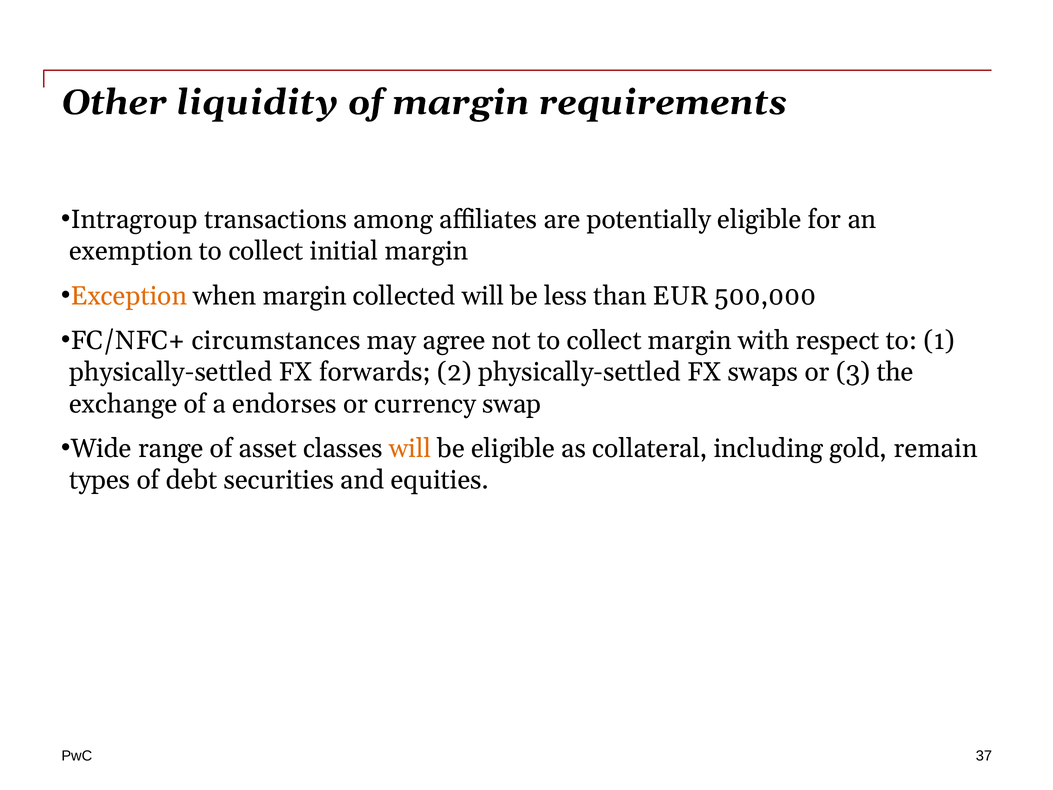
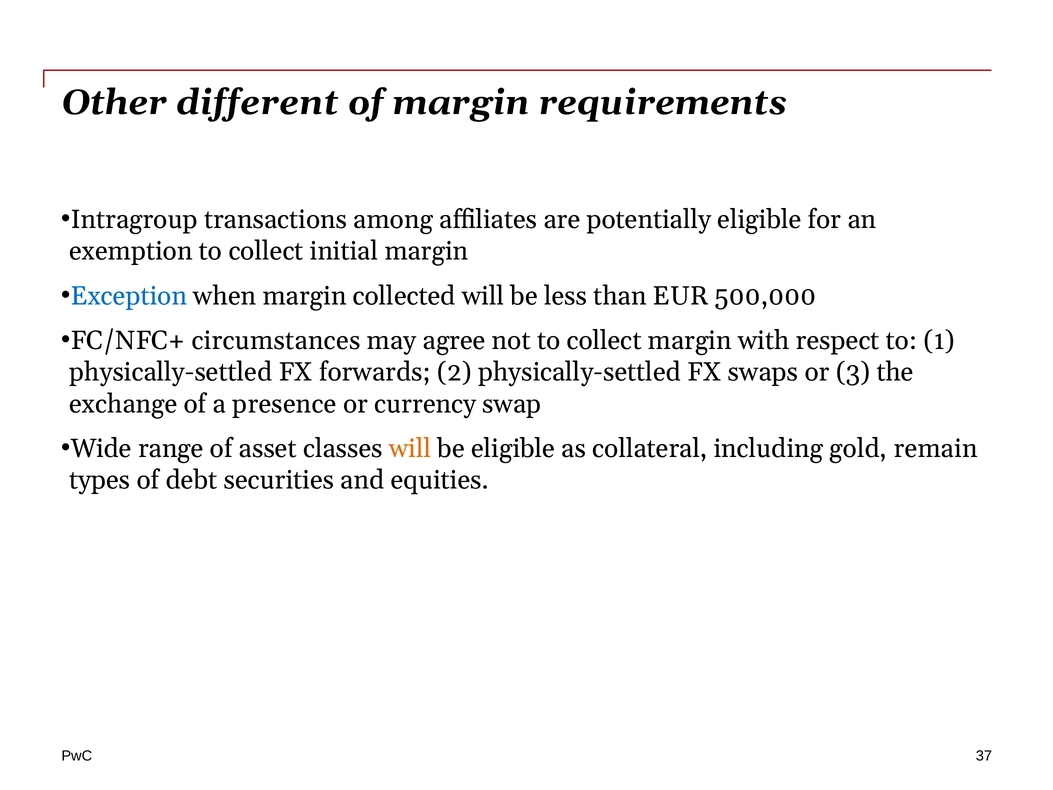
liquidity: liquidity -> different (257, 103)
Exception colour: orange -> blue (129, 296)
endorses: endorses -> presence (284, 404)
